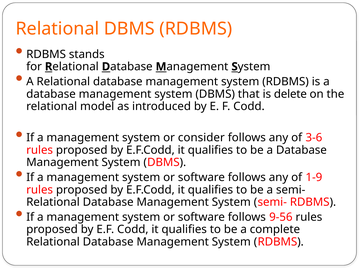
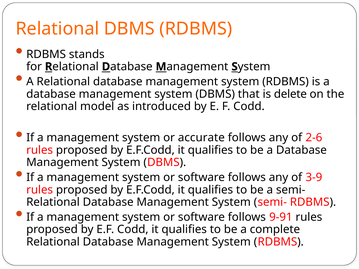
consider: consider -> accurate (201, 138)
3-6: 3-6 -> 2-6 (314, 138)
1-9: 1-9 -> 3-9 (314, 178)
9-56: 9-56 -> 9-91 (281, 217)
